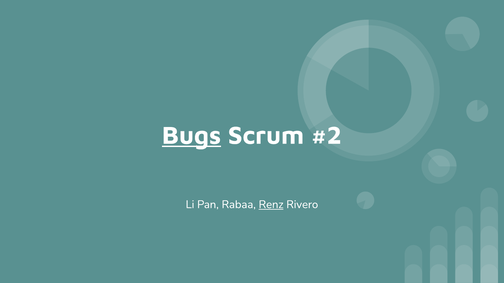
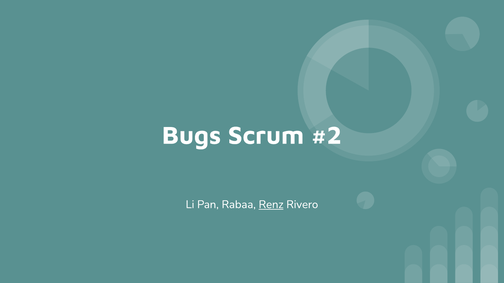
Bugs underline: present -> none (192, 136)
